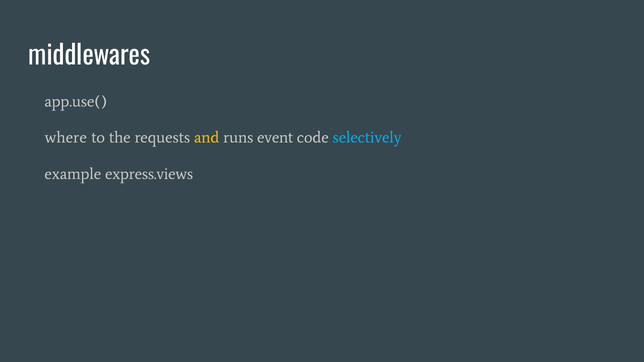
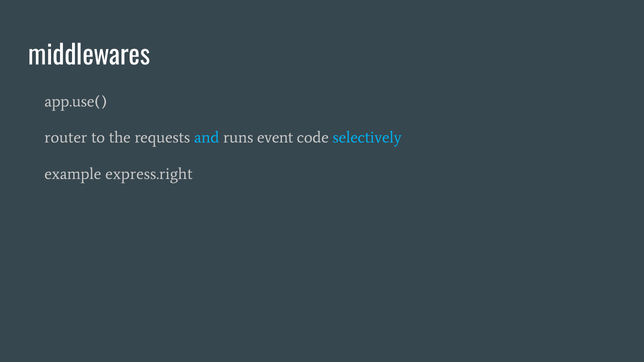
where: where -> router (66, 138)
and colour: yellow -> light blue (207, 138)
express.views: express.views -> express.right (149, 174)
